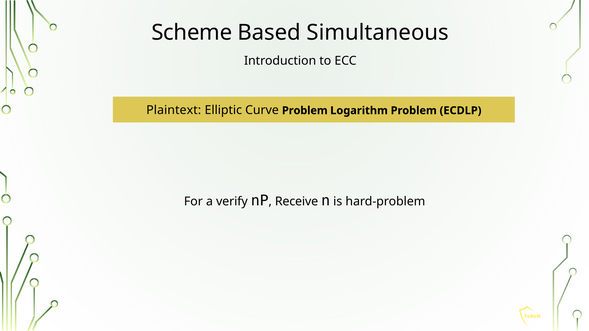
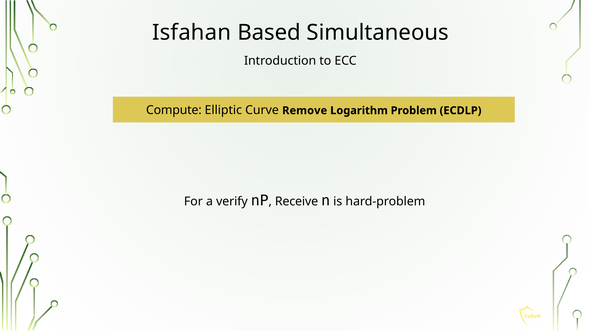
Scheme: Scheme -> Isfahan (192, 32)
Plaintext: Plaintext -> Compute (174, 110)
Curve Problem: Problem -> Remove (305, 111)
